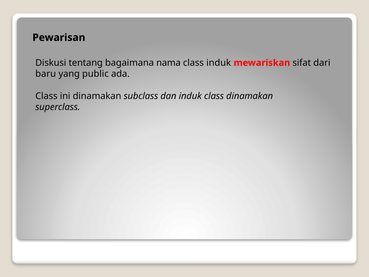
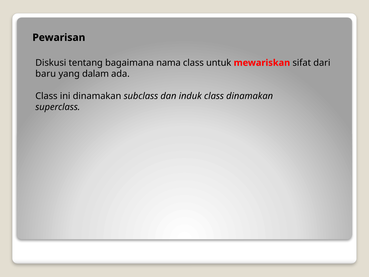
class induk: induk -> untuk (219, 63)
public: public -> dalam (96, 74)
